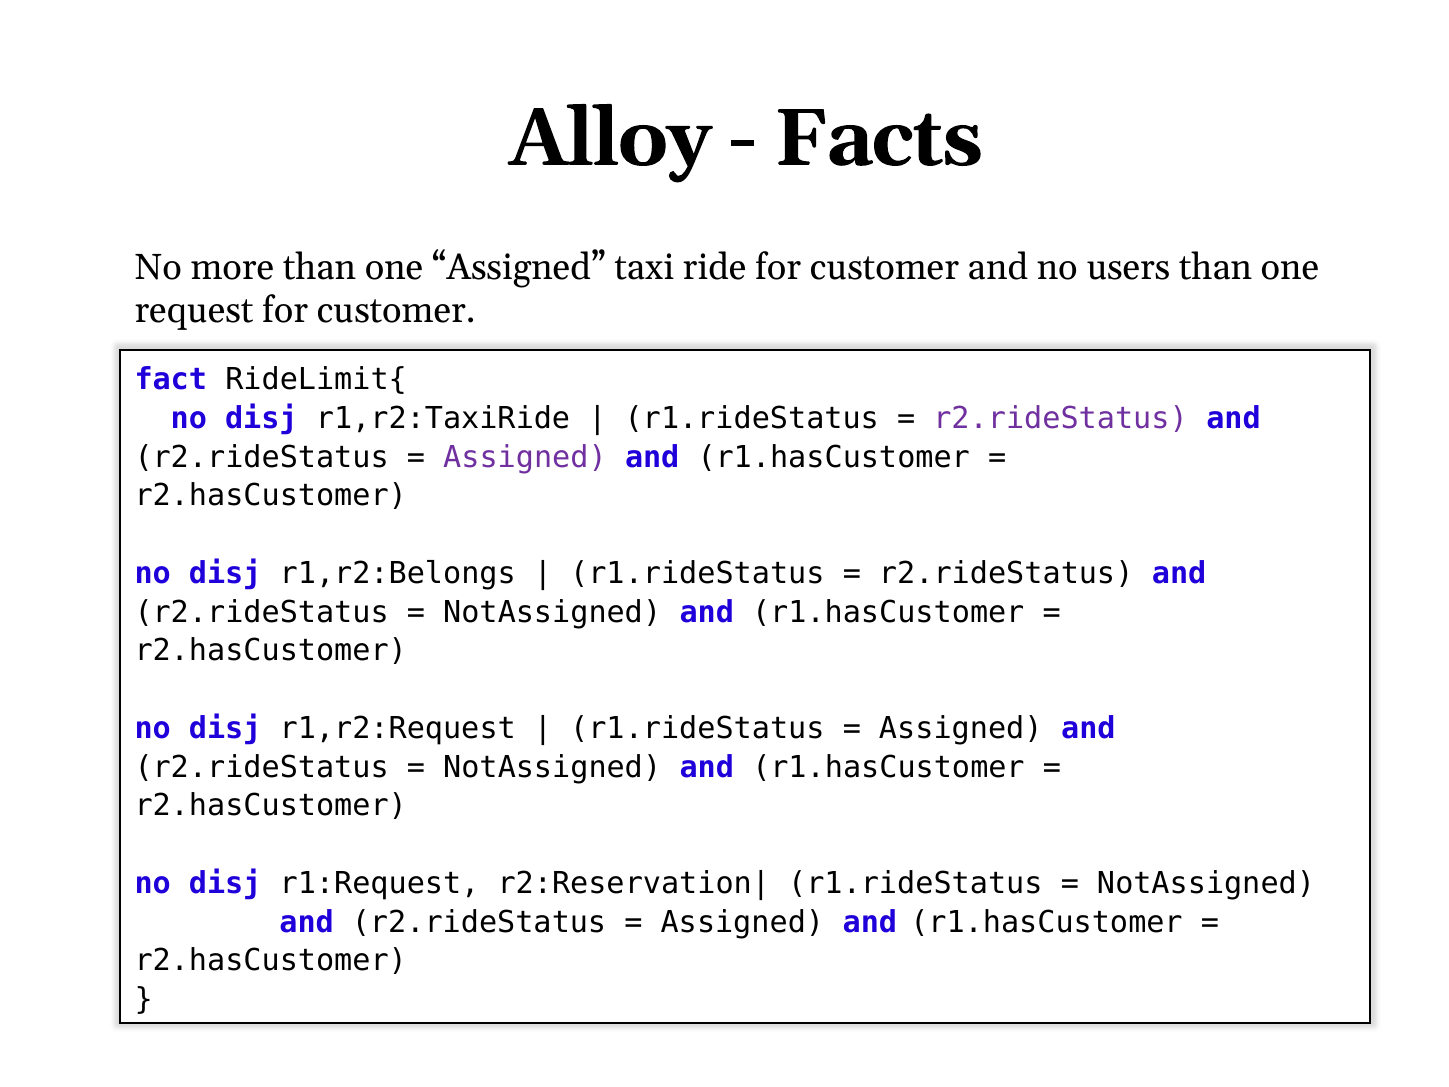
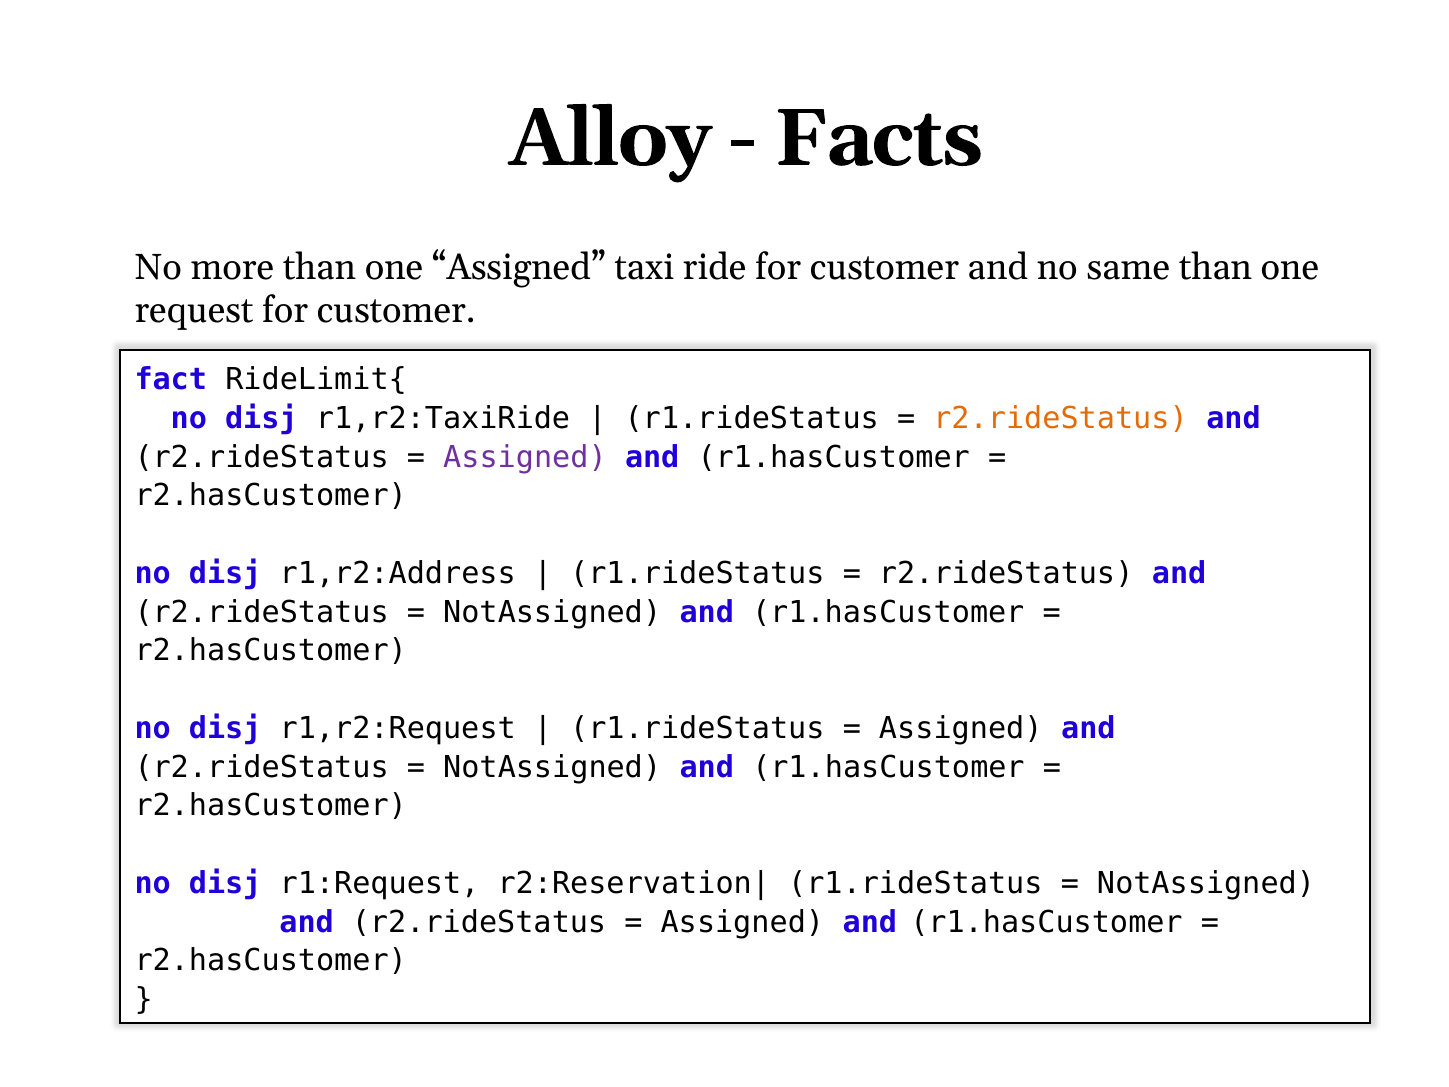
users: users -> same (1128, 267)
r2.rideStatus colour: purple -> orange (1061, 418)
r1,r2:Belongs: r1,r2:Belongs -> r1,r2:Address (398, 573)
